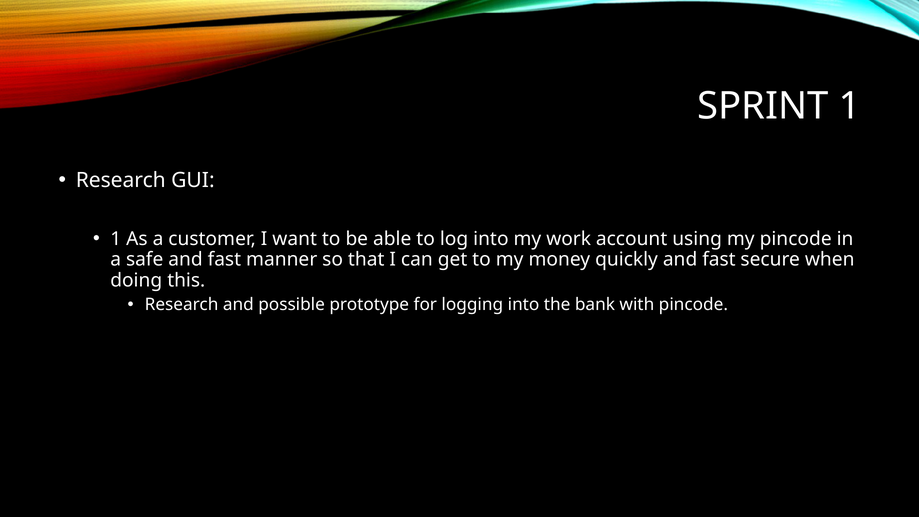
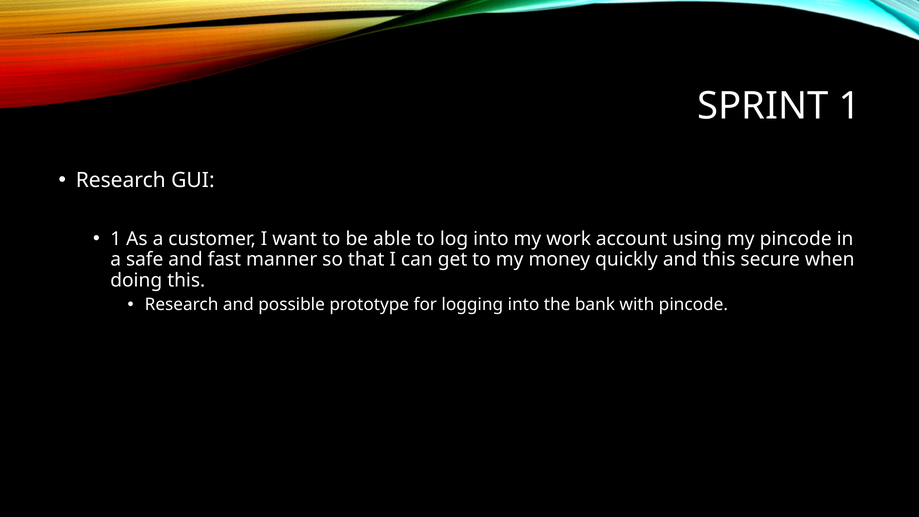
quickly and fast: fast -> this (719, 260)
